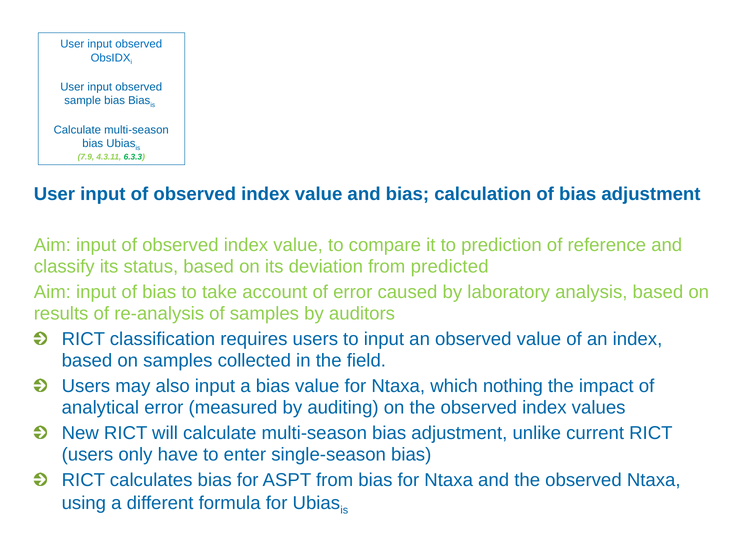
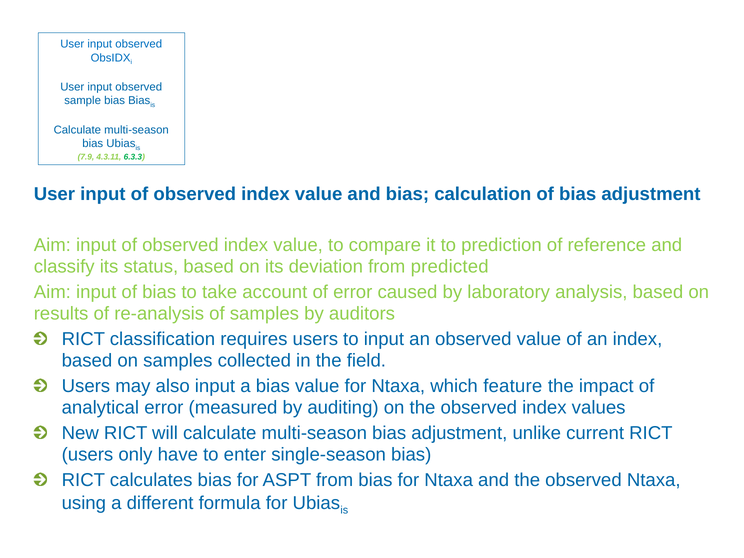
nothing: nothing -> feature (513, 386)
